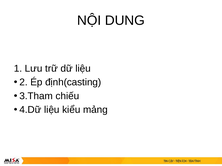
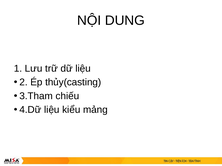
định(casting: định(casting -> thủy(casting (73, 82)
